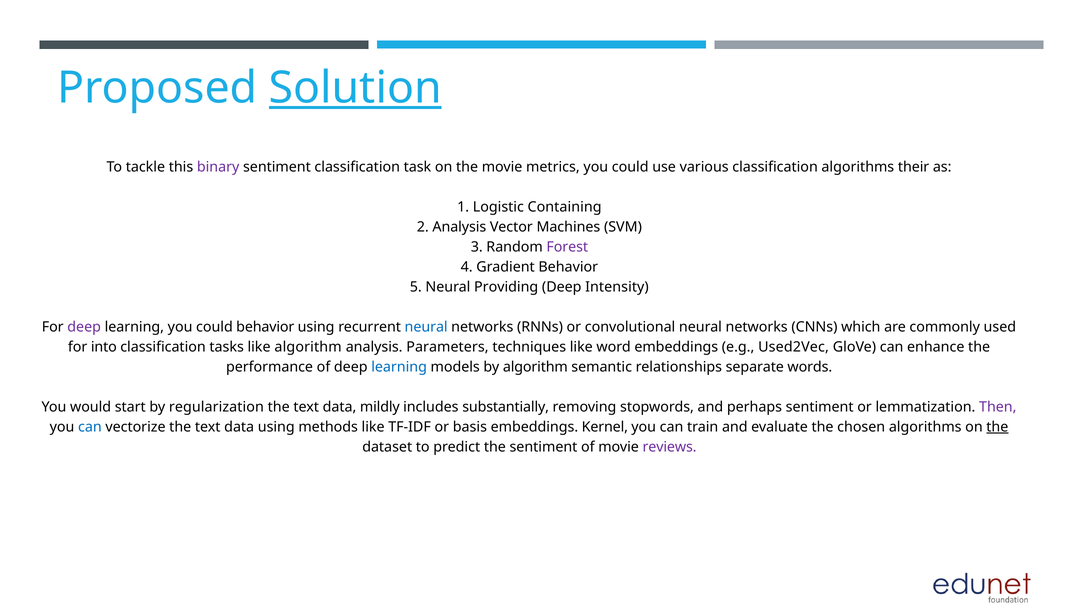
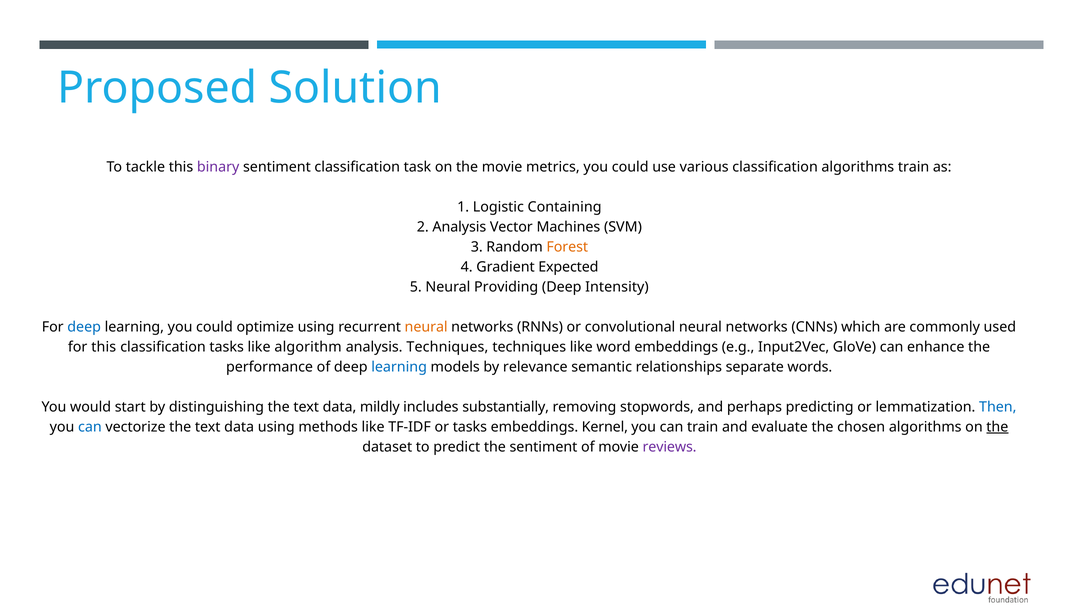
Solution underline: present -> none (355, 88)
algorithms their: their -> train (914, 167)
Forest colour: purple -> orange (567, 247)
Gradient Behavior: Behavior -> Expected (568, 267)
deep colour: purple -> blue (84, 327)
could behavior: behavior -> optimize (265, 327)
neural colour: blue -> orange (426, 327)
for into: into -> this (104, 347)
analysis Parameters: Parameters -> Techniques (447, 347)
Used2Vec: Used2Vec -> Input2Vec (794, 347)
by algorithm: algorithm -> relevance (535, 367)
regularization: regularization -> distinguishing (216, 407)
perhaps sentiment: sentiment -> predicting (820, 407)
Then colour: purple -> blue (998, 407)
or basis: basis -> tasks (470, 427)
